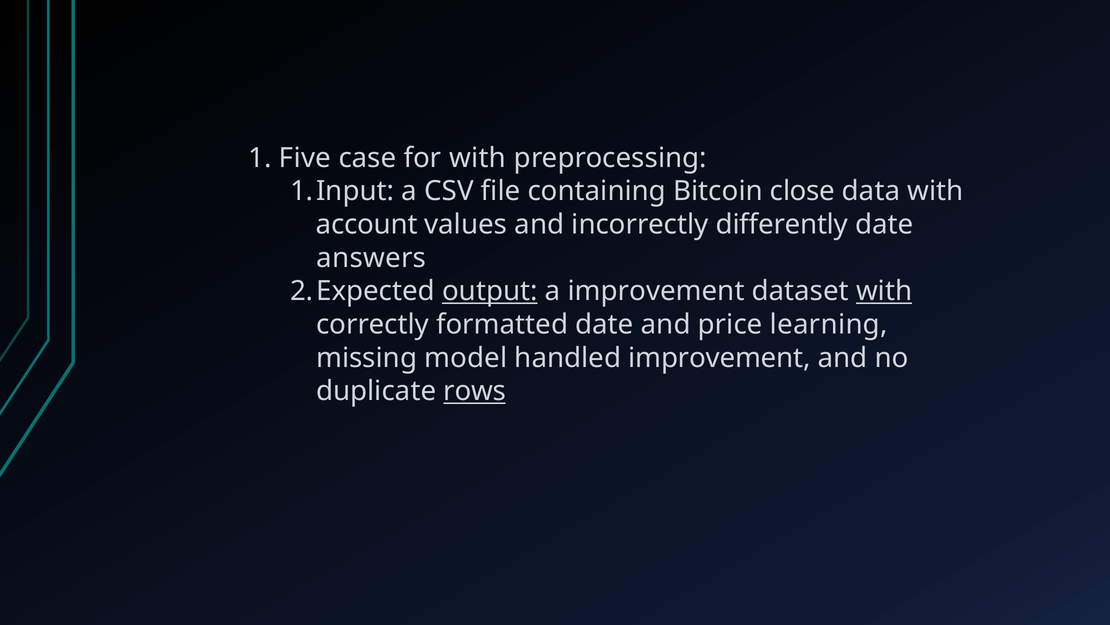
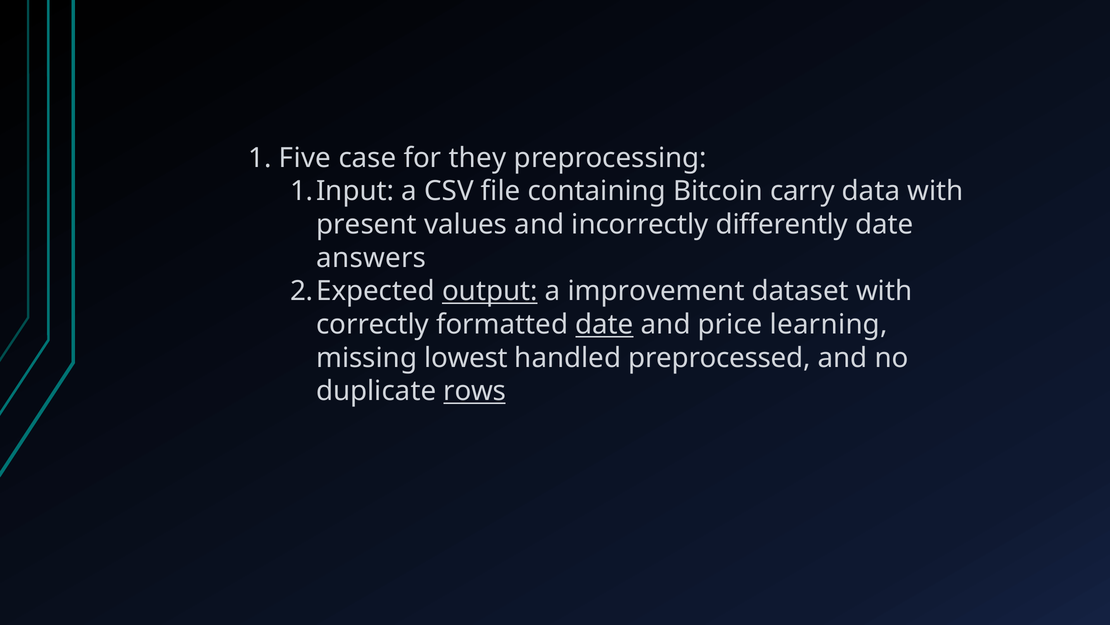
for with: with -> they (478, 158)
close: close -> carry (803, 191)
account: account -> present (367, 224)
with underline: present -> none (884, 291)
date underline: none -> present (604, 324)
model: model -> lowest (466, 358)
handled improvement: improvement -> preprocessed (720, 358)
